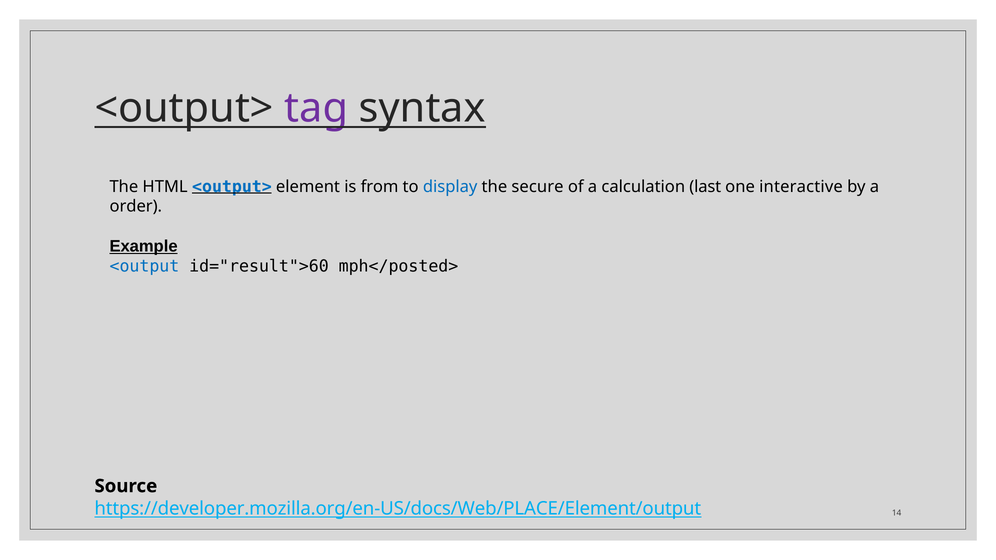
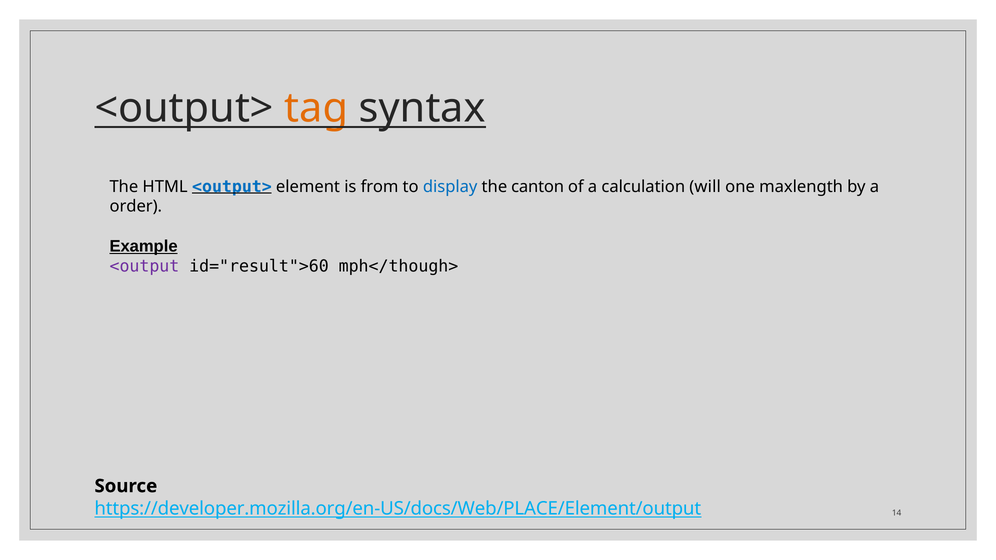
tag colour: purple -> orange (316, 108)
secure: secure -> canton (538, 187)
last: last -> will (705, 187)
interactive: interactive -> maxlength (801, 187)
<output colour: blue -> purple (144, 266)
mph</posted>: mph</posted> -> mph</though> (399, 266)
